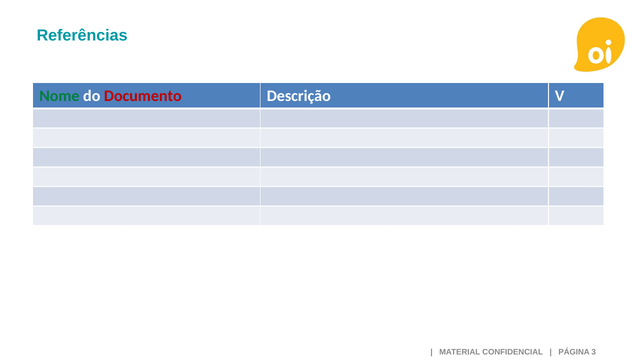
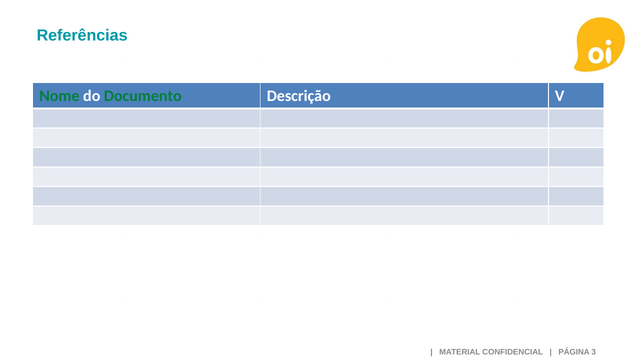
Documento colour: red -> green (143, 96)
